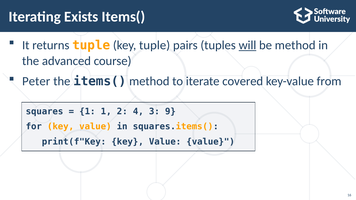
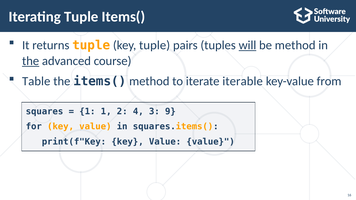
Iterating Exists: Exists -> Tuple (81, 17)
the underline: none -> present (31, 61)
Peter: Peter -> Table (36, 81)
covered: covered -> iterable (243, 81)
